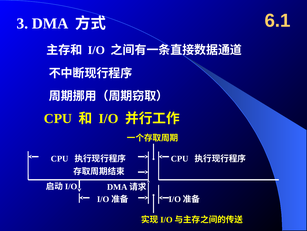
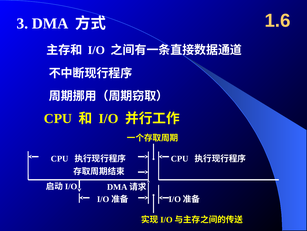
6.1: 6.1 -> 1.6 (278, 20)
